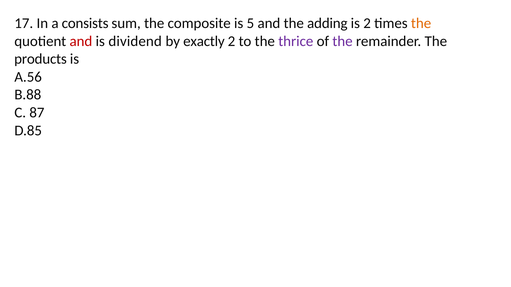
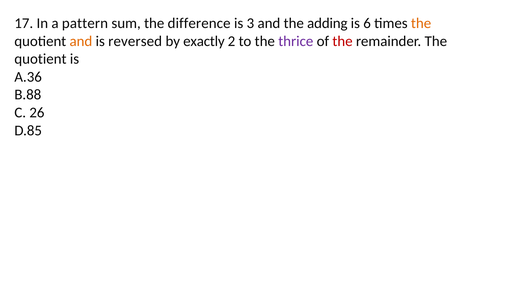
consists: consists -> pattern (85, 23)
composite: composite -> difference (199, 23)
5: 5 -> 3 (250, 23)
is 2: 2 -> 6 (367, 23)
and colour: red -> orange (81, 41)
dividend: dividend -> reversed (135, 41)
the colour: purple -> red (342, 41)
products: products -> quotient (40, 59)
A.56: A.56 -> A.36 (28, 77)
87: 87 -> 26 (37, 113)
